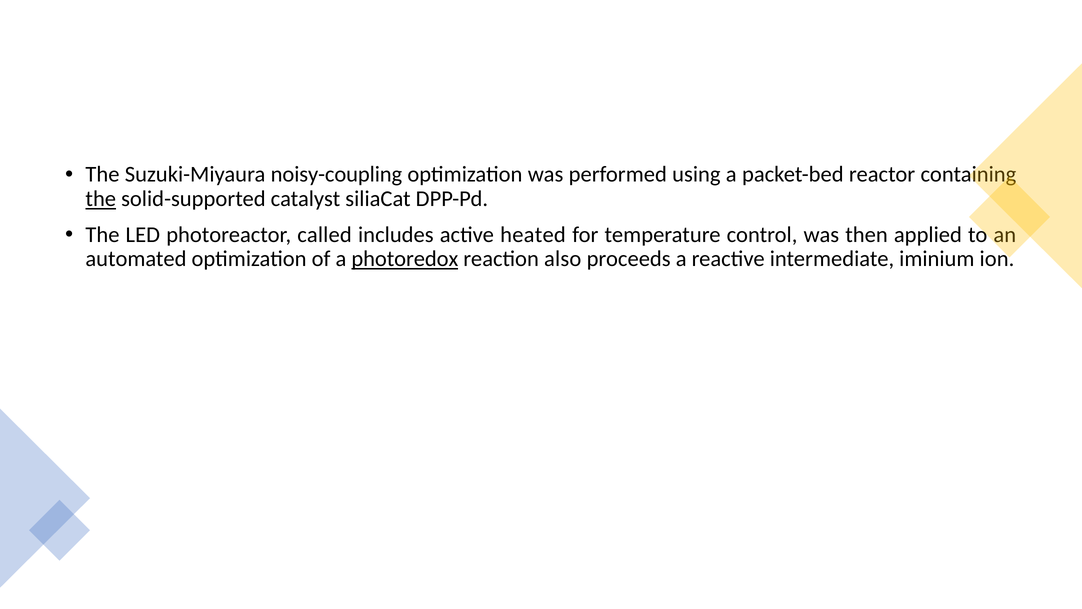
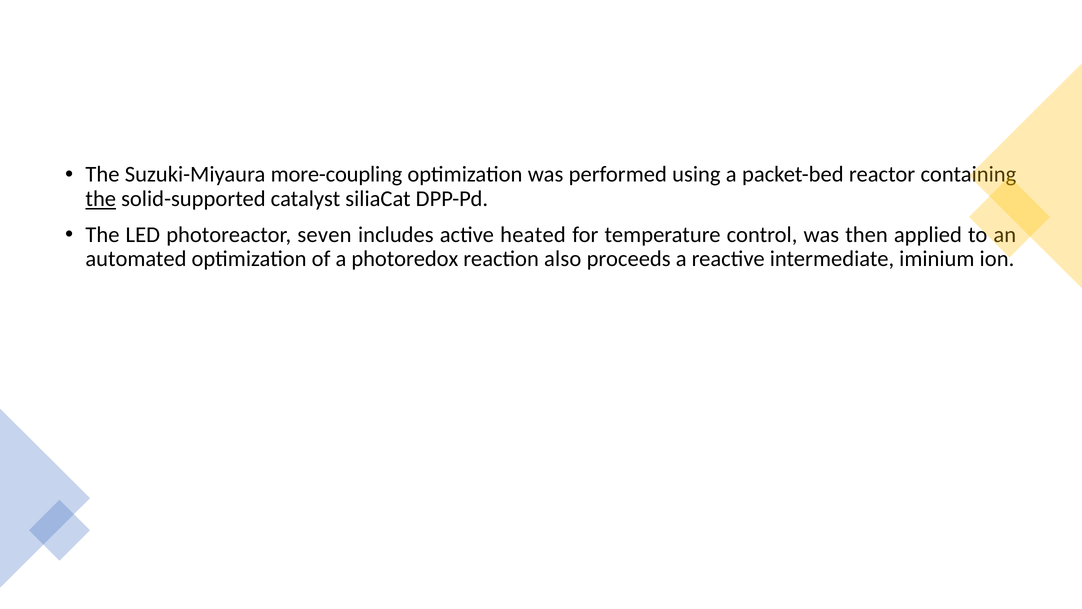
noisy-coupling: noisy-coupling -> more-coupling (337, 174)
called: called -> seven (324, 234)
photoredox underline: present -> none (405, 259)
